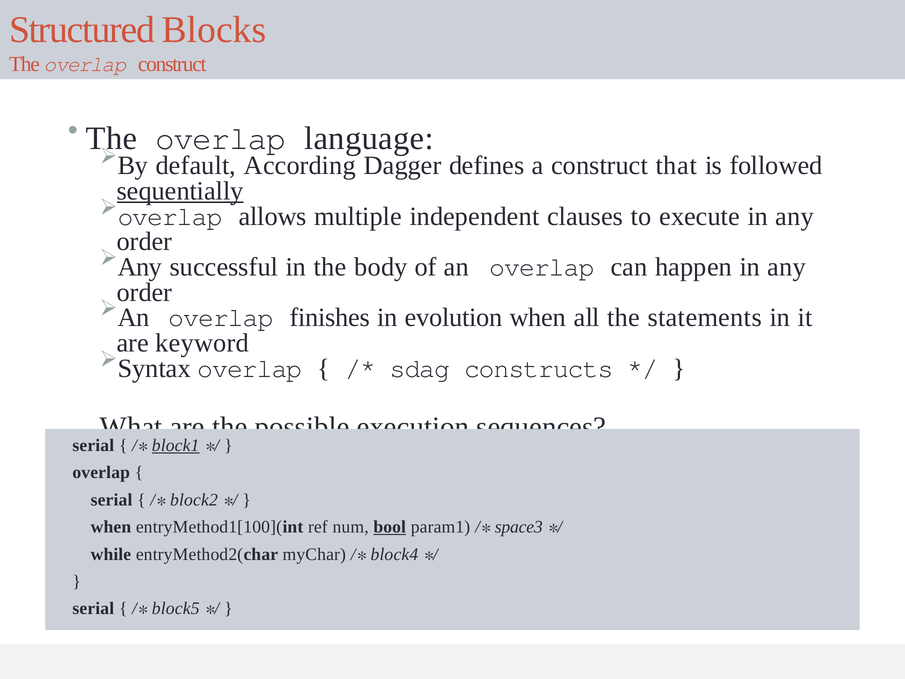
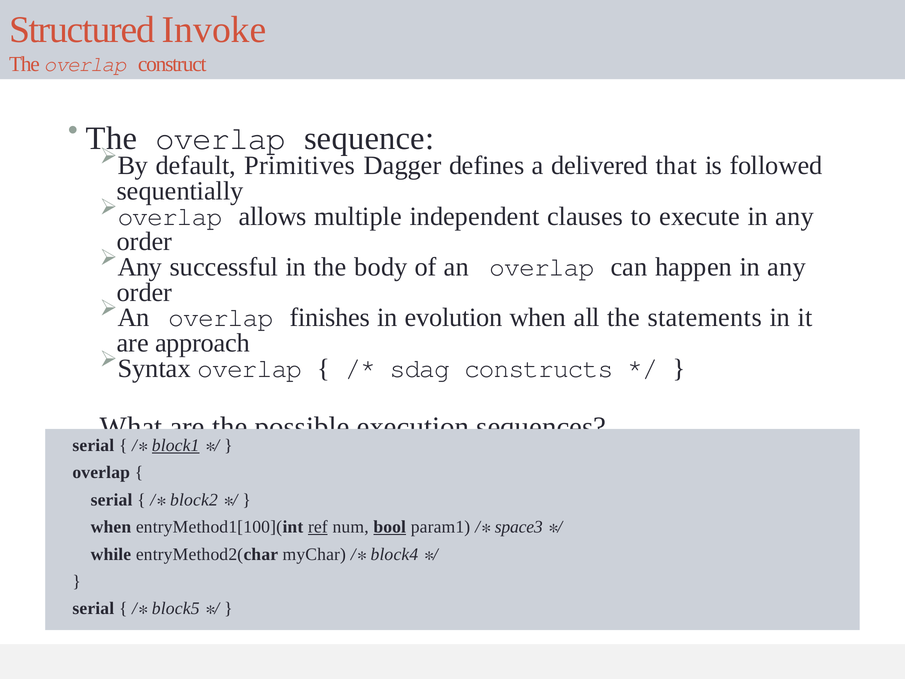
Blocks: Blocks -> Invoke (214, 30)
language: language -> sequence (369, 138)
According: According -> Primitives (300, 166)
a construct: construct -> delivered (600, 166)
sequentially underline: present -> none (180, 191)
keyword: keyword -> approach (202, 343)
ref underline: none -> present (318, 527)
